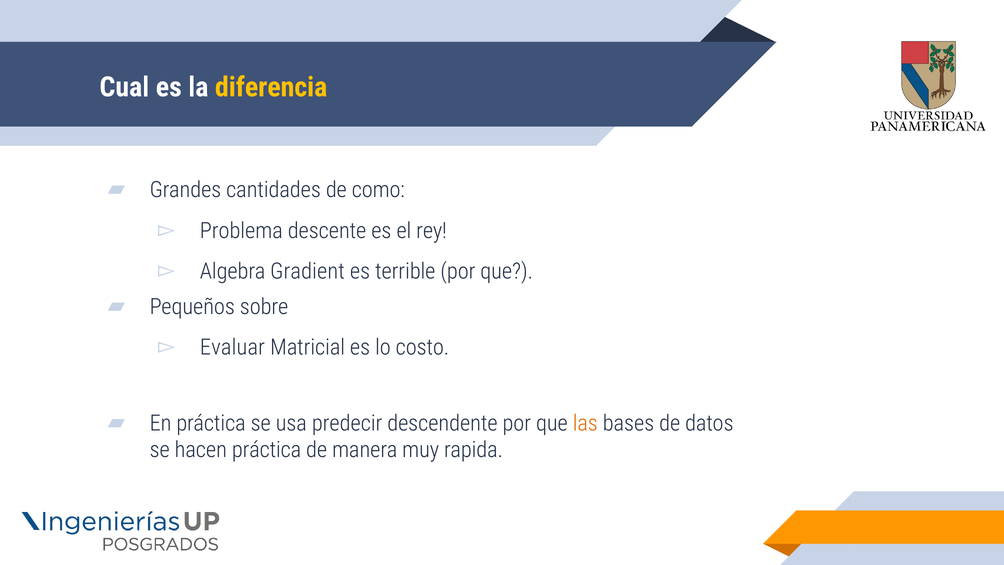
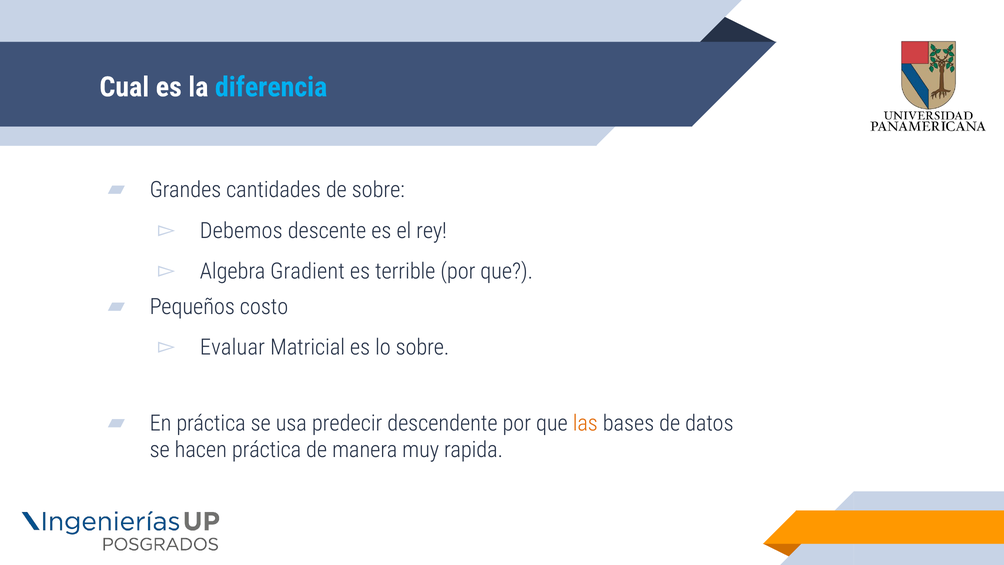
diferencia colour: yellow -> light blue (271, 87)
de como: como -> sobre (378, 190)
Problema: Problema -> Debemos (241, 231)
sobre: sobre -> costo (264, 307)
lo costo: costo -> sobre (422, 347)
